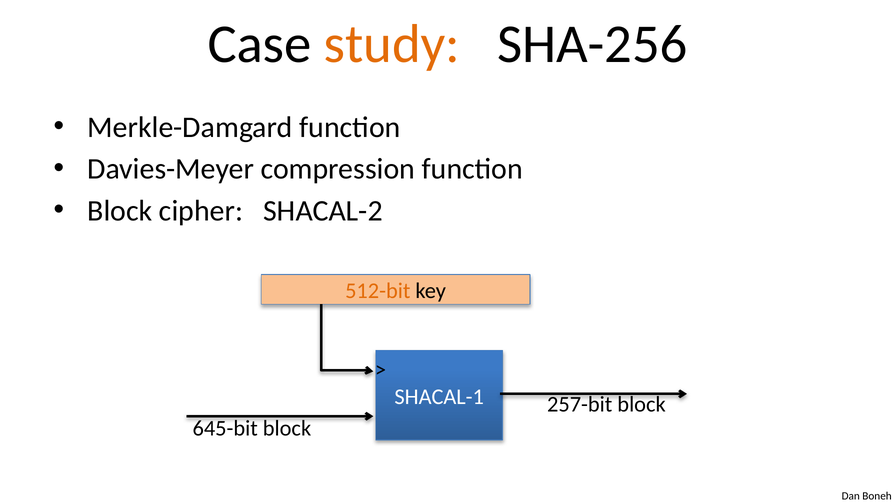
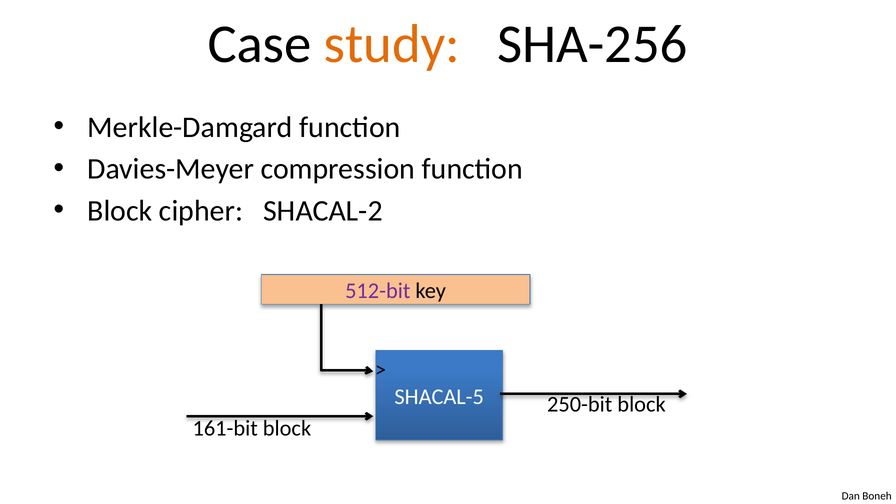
512-bit colour: orange -> purple (378, 291)
SHACAL-1: SHACAL-1 -> SHACAL-5 (439, 397)
257-bit: 257-bit -> 250-bit (580, 405)
645-bit: 645-bit -> 161-bit (225, 428)
